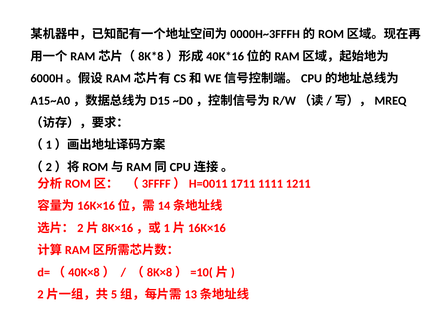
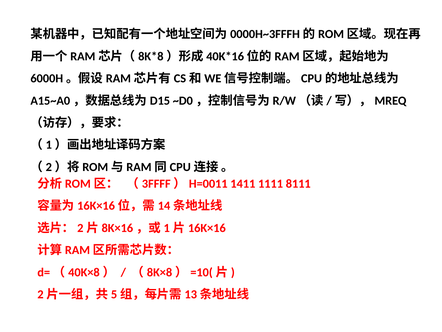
1711: 1711 -> 1411 (243, 183)
1211: 1211 -> 8111 (298, 183)
